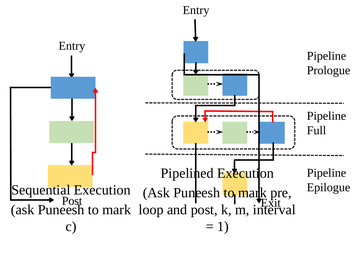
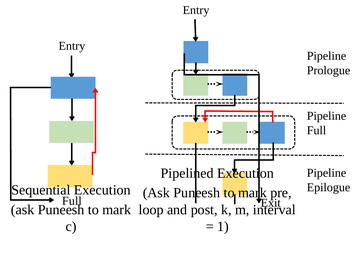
Post: Post -> Full (72, 201)
